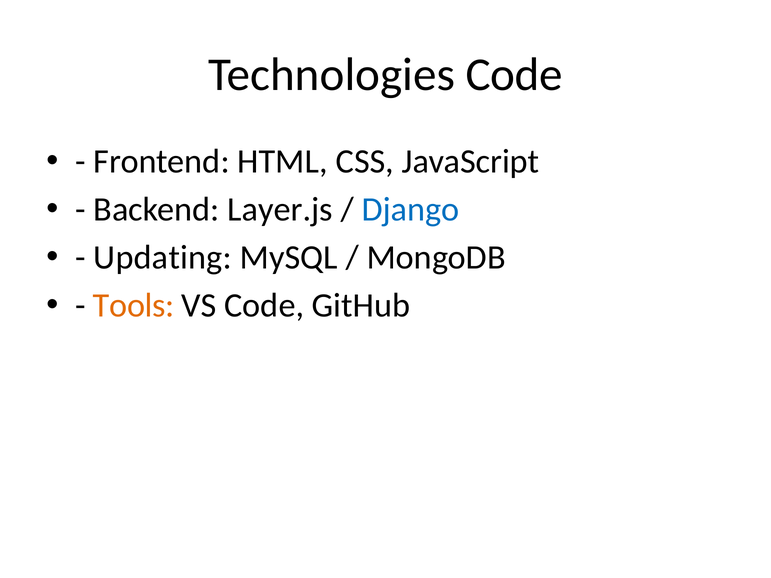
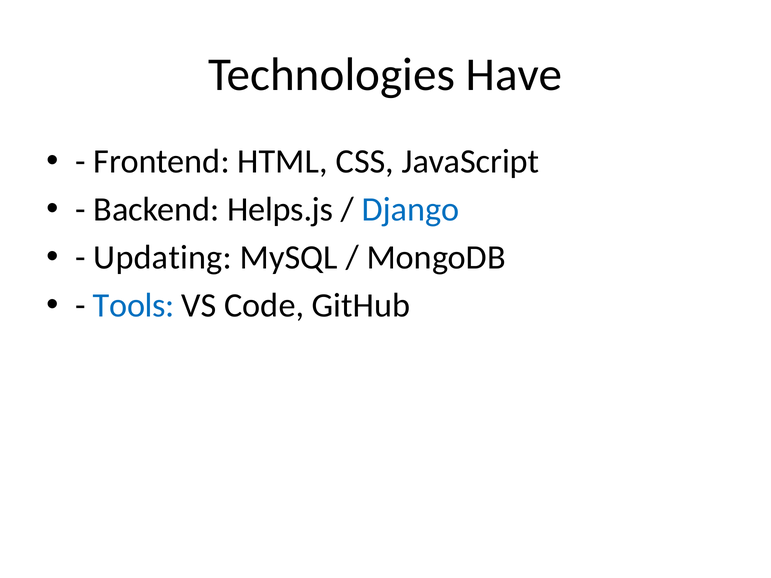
Technologies Code: Code -> Have (514, 75)
Layer.js: Layer.js -> Helps.js (280, 210)
Tools colour: orange -> blue (134, 306)
